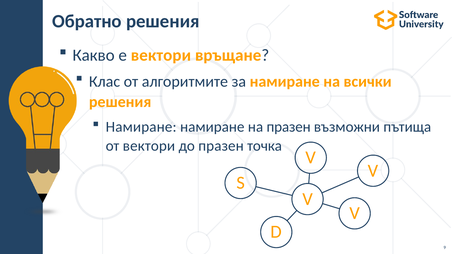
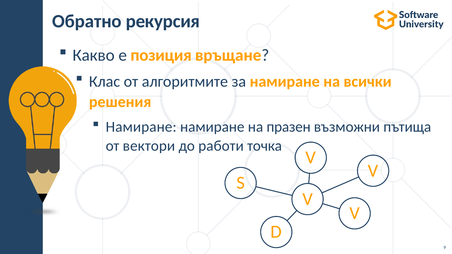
Обратно решения: решения -> рекурсия (163, 21)
е вектори: вектори -> позиция (161, 55)
до празен: празен -> работи (221, 146)
